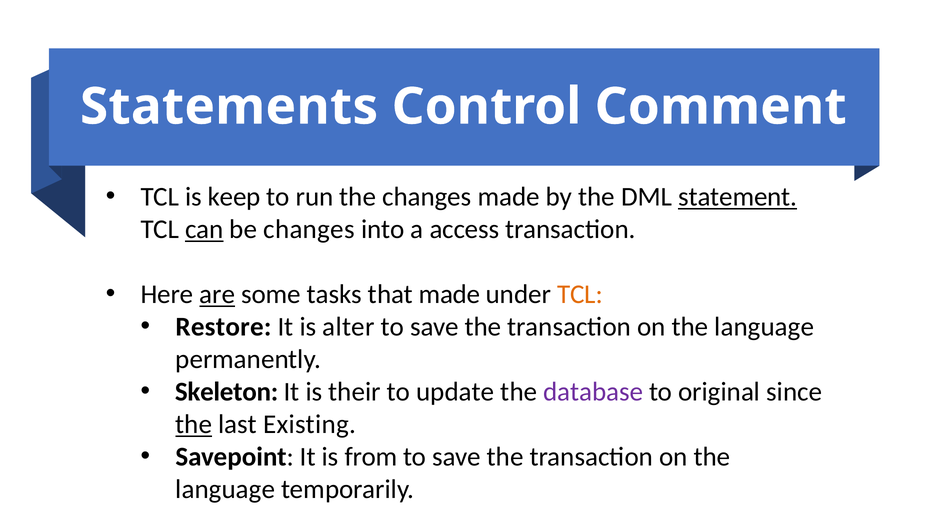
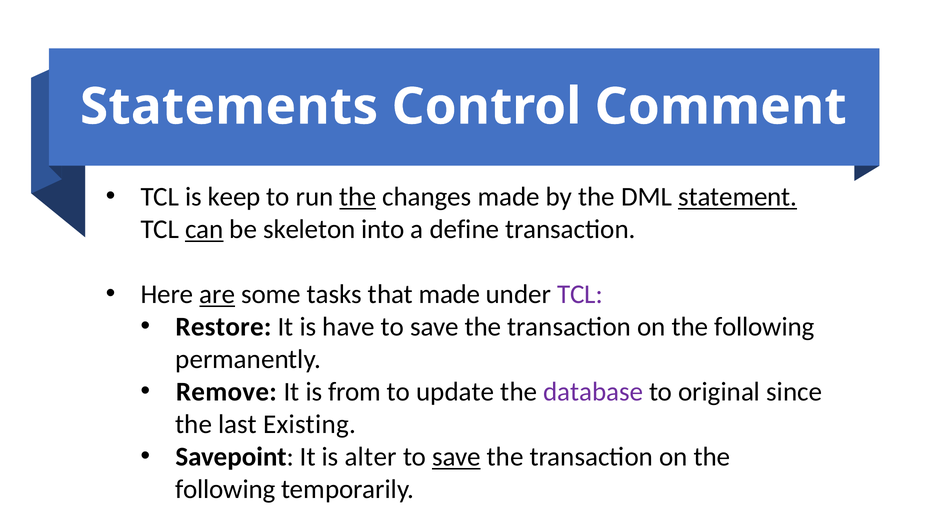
the underline: none -> present (358, 197)
be changes: changes -> skeleton (309, 230)
access: access -> define (464, 230)
TCL colour: orange -> purple (580, 295)
alter: alter -> have (349, 327)
language: language -> following (764, 327)
Skeleton: Skeleton -> Remove (226, 392)
their: their -> from (355, 392)
the underline: present -> none (194, 424)
from: from -> alter (371, 457)
save underline: none -> present (457, 457)
language: language -> following (225, 489)
